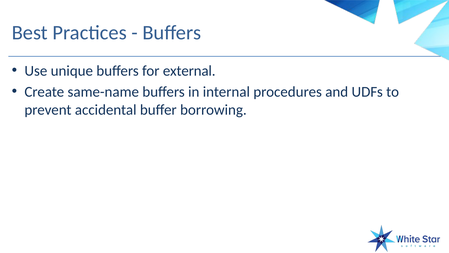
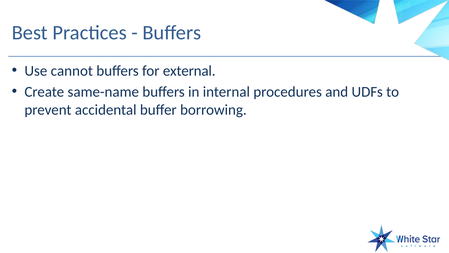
unique: unique -> cannot (72, 71)
